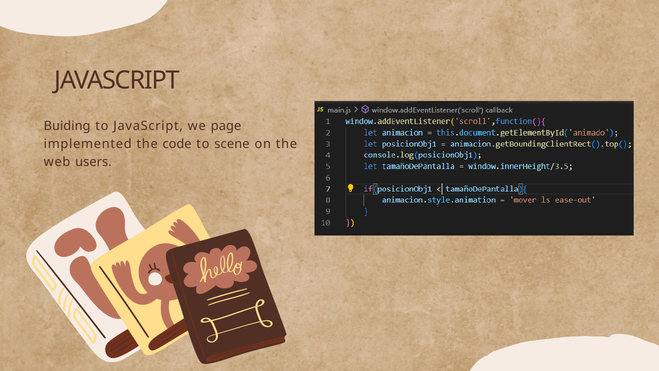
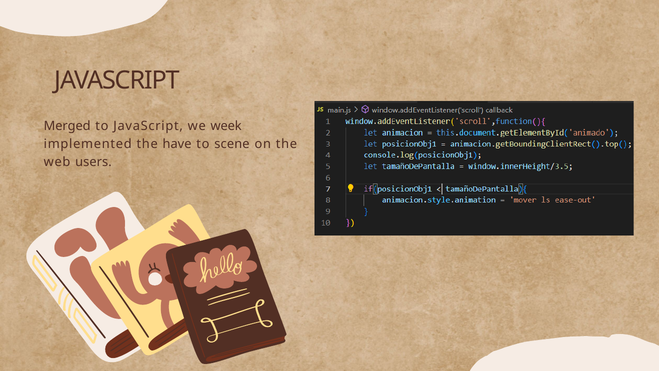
Buiding: Buiding -> Merged (67, 126)
page: page -> week (226, 126)
code: code -> have (177, 144)
